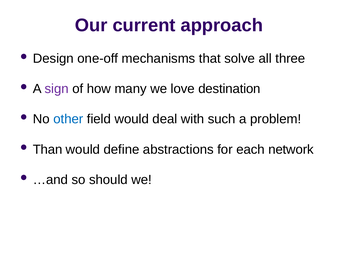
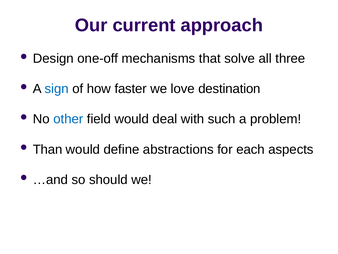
sign colour: purple -> blue (57, 89)
many: many -> faster (131, 89)
network: network -> aspects (291, 149)
